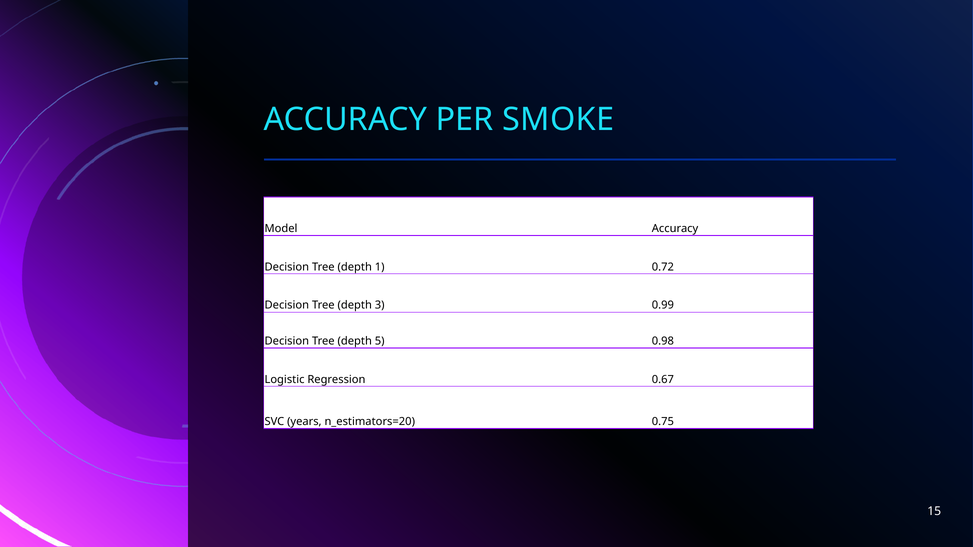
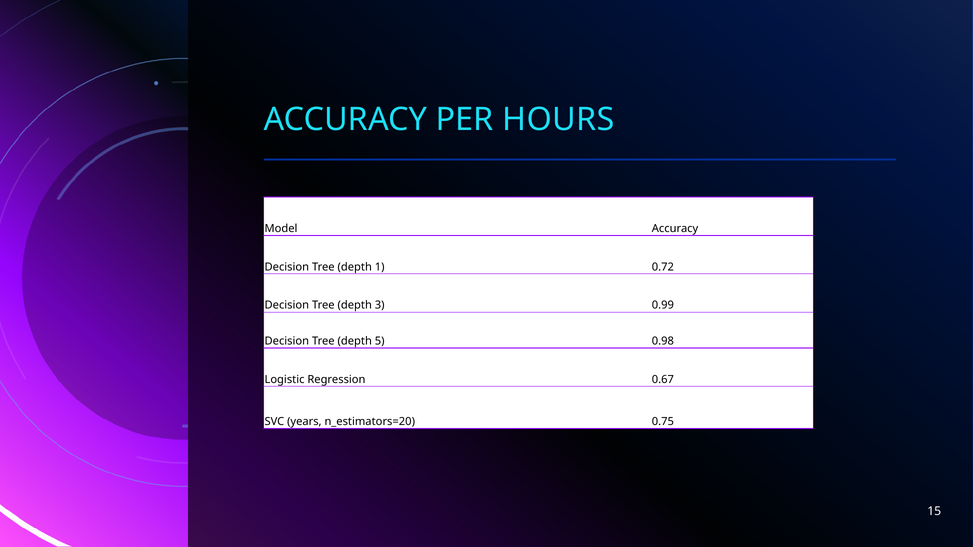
SMOKE: SMOKE -> HOURS (558, 120)
